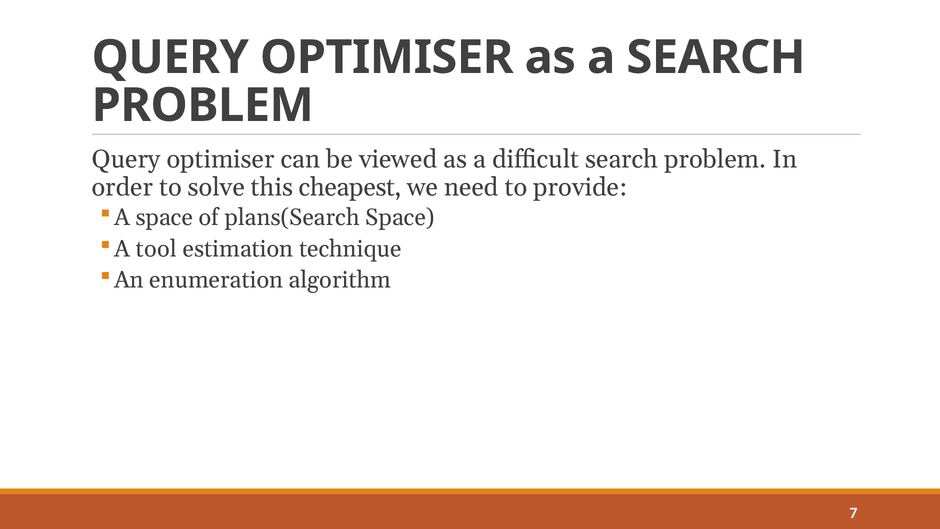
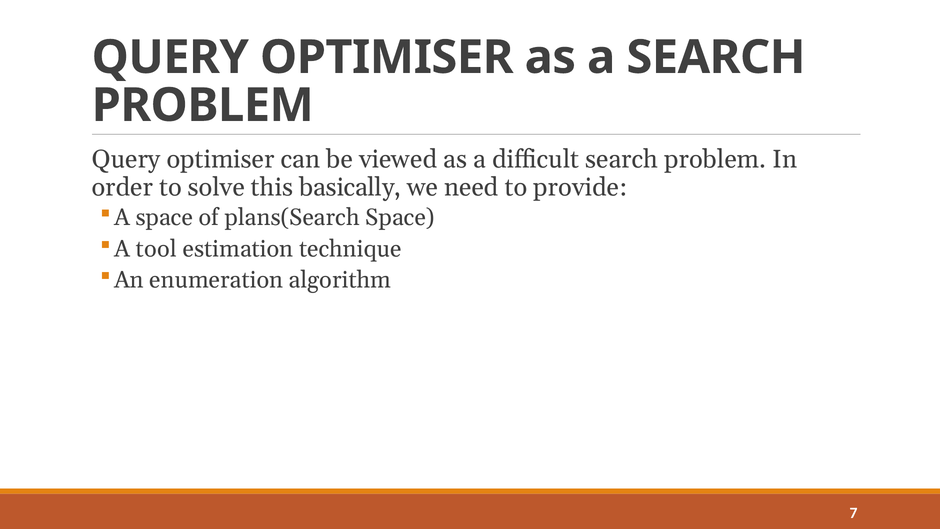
cheapest: cheapest -> basically (350, 187)
